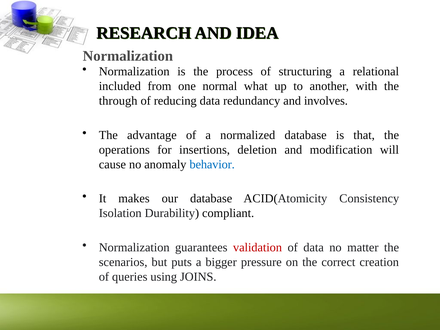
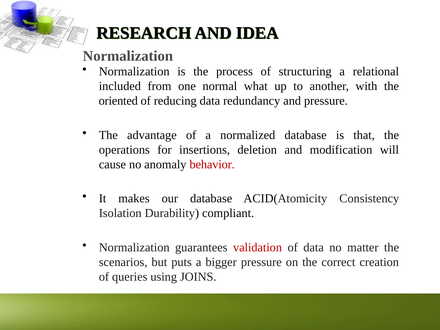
through: through -> oriented (118, 101)
and involves: involves -> pressure (326, 101)
behavior colour: blue -> red (212, 164)
